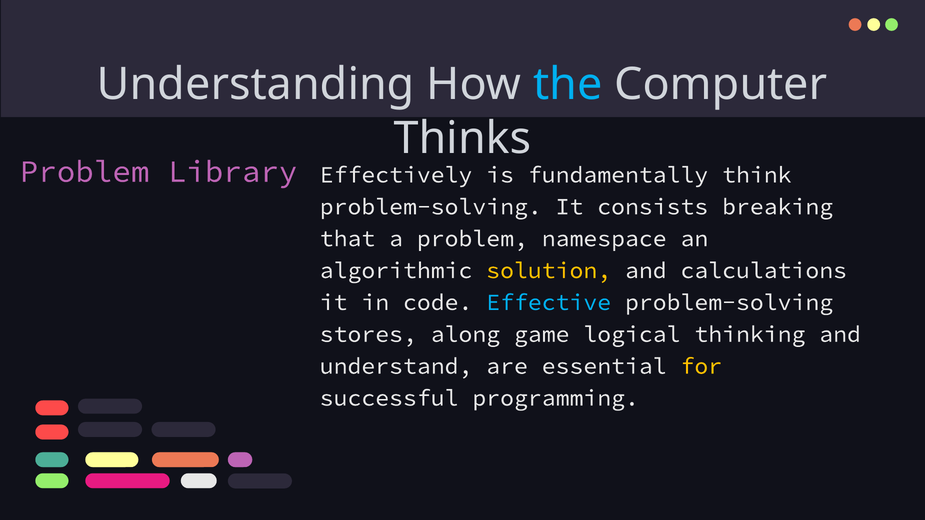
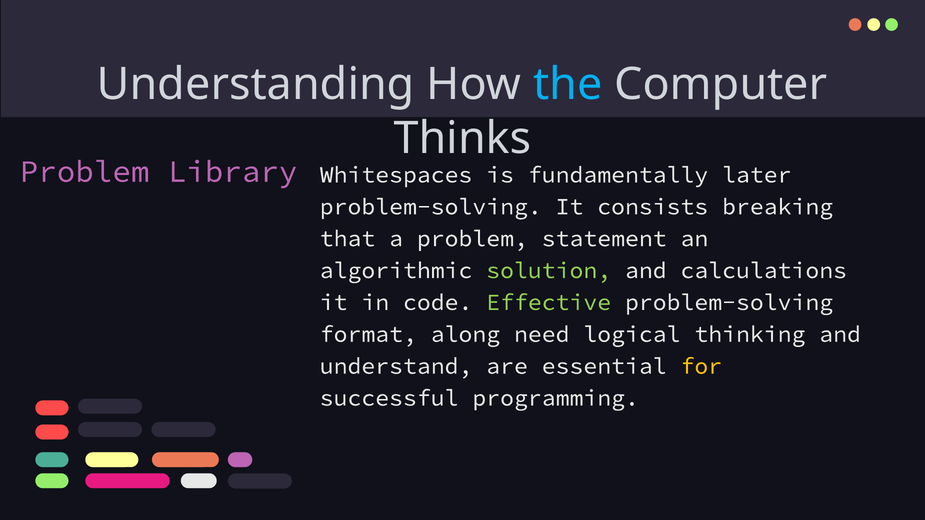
Effectively: Effectively -> Whitespaces (396, 175)
think: think -> later (757, 175)
namespace: namespace -> statement (604, 239)
solution colour: yellow -> light green (549, 271)
Effective colour: light blue -> light green (549, 302)
stores: stores -> format (368, 334)
game: game -> need (542, 334)
